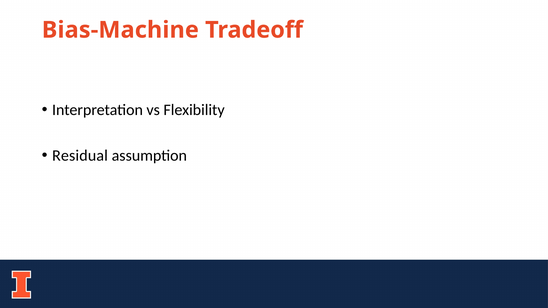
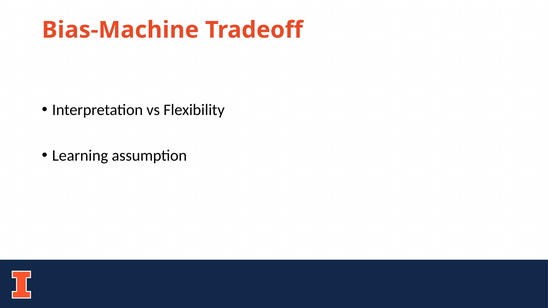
Residual: Residual -> Learning (80, 156)
